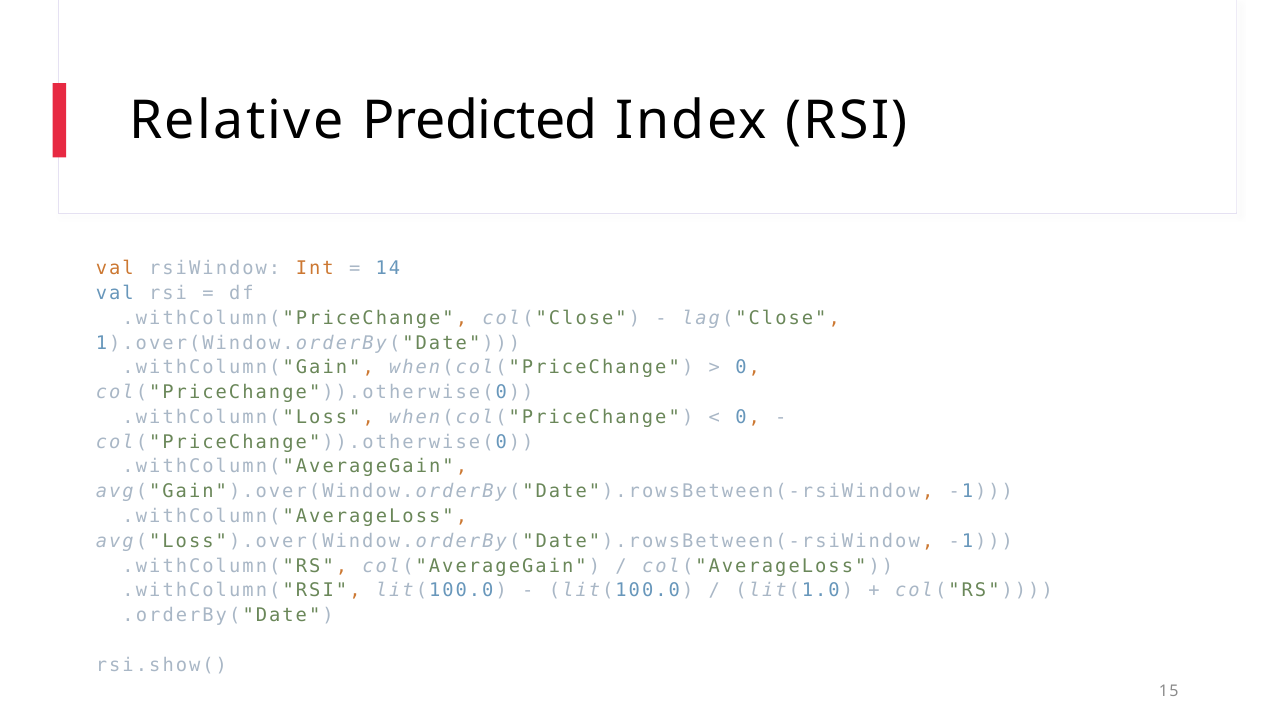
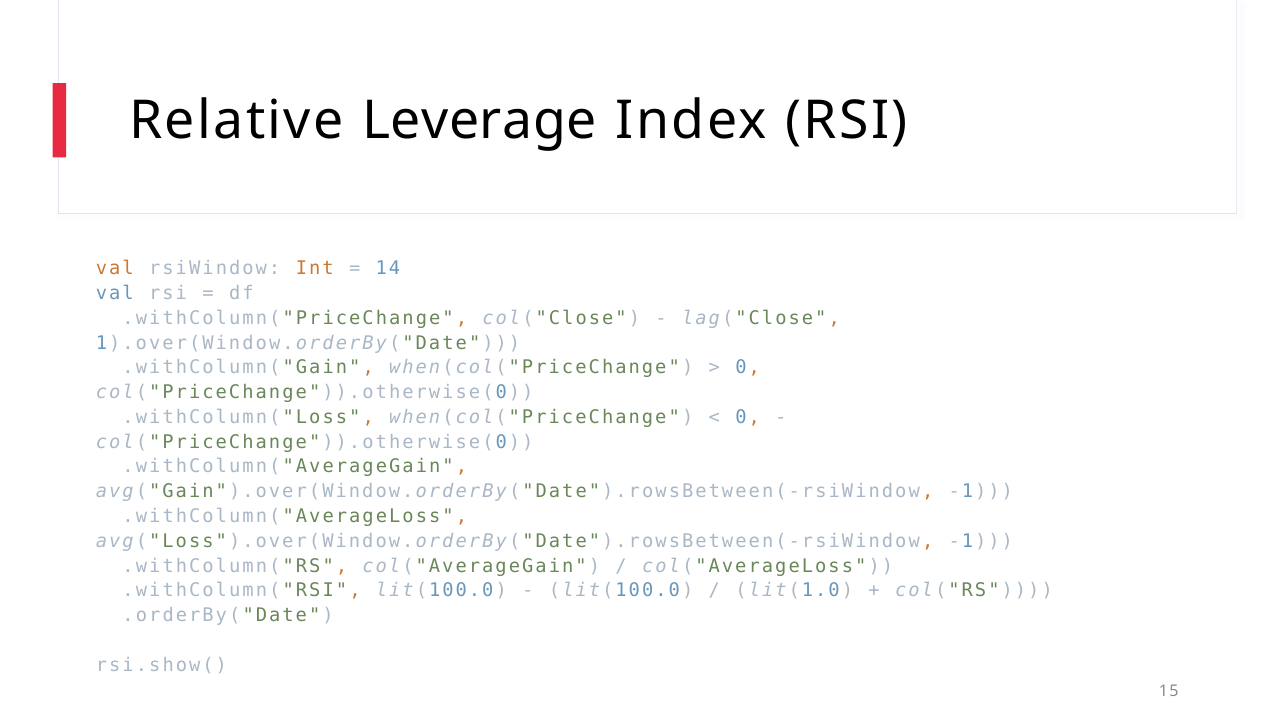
Predicted: Predicted -> Leverage (479, 121)
